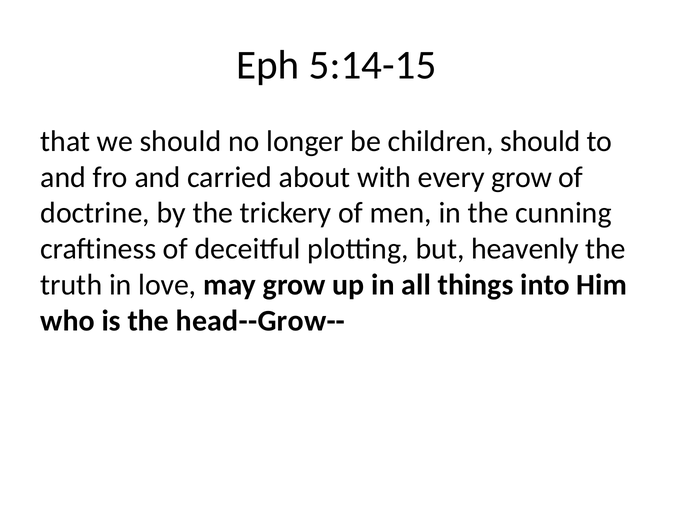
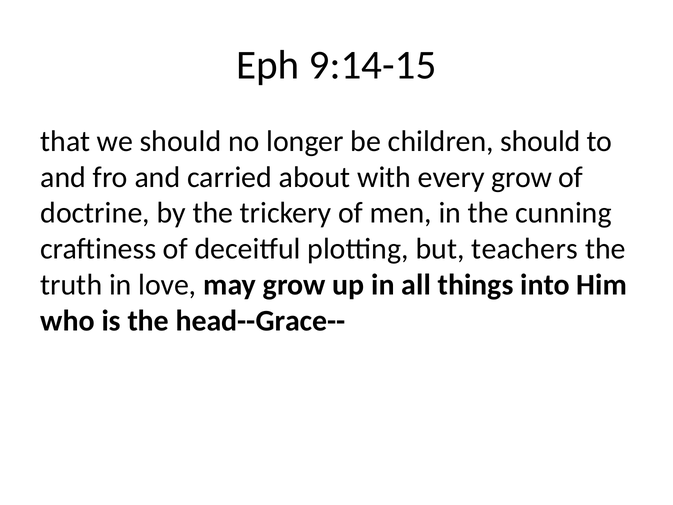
5:14-15: 5:14-15 -> 9:14-15 (373, 65)
heavenly: heavenly -> teachers (525, 249)
head--Grow--: head--Grow-- -> head--Grace-- (261, 321)
